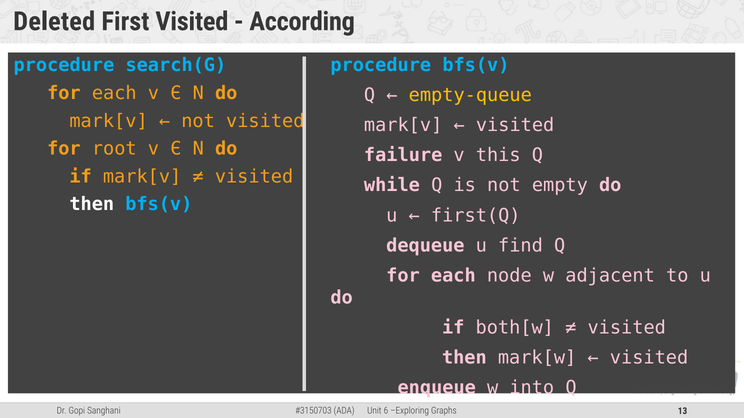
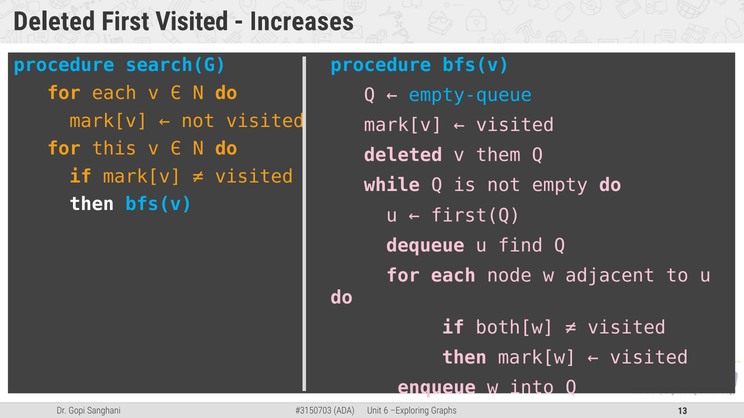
According: According -> Increases (302, 22)
empty-queue colour: yellow -> light blue (470, 95)
root: root -> this (114, 149)
failure: failure -> deleted (403, 155)
this: this -> them (498, 155)
